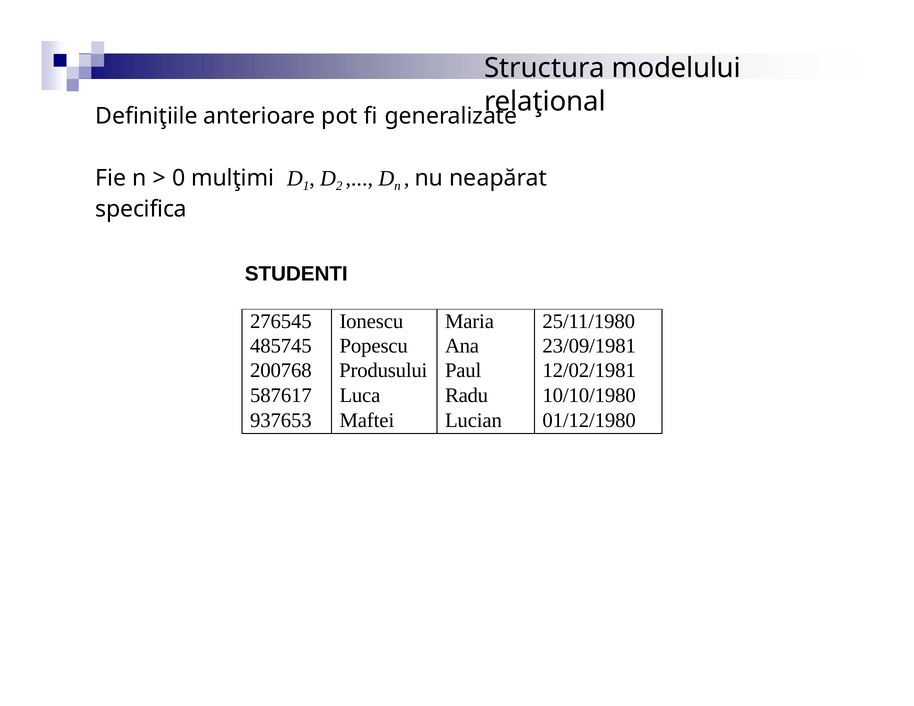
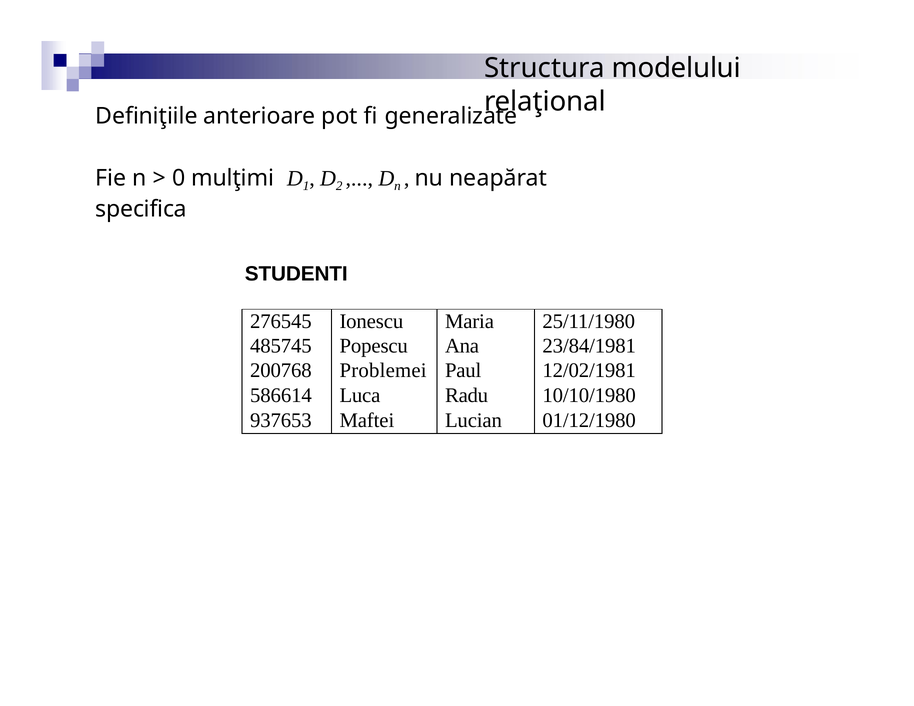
23/09/1981: 23/09/1981 -> 23/84/1981 (589, 346)
Produsului: Produsului -> Problemei (383, 371)
587617: 587617 -> 586614 (281, 396)
